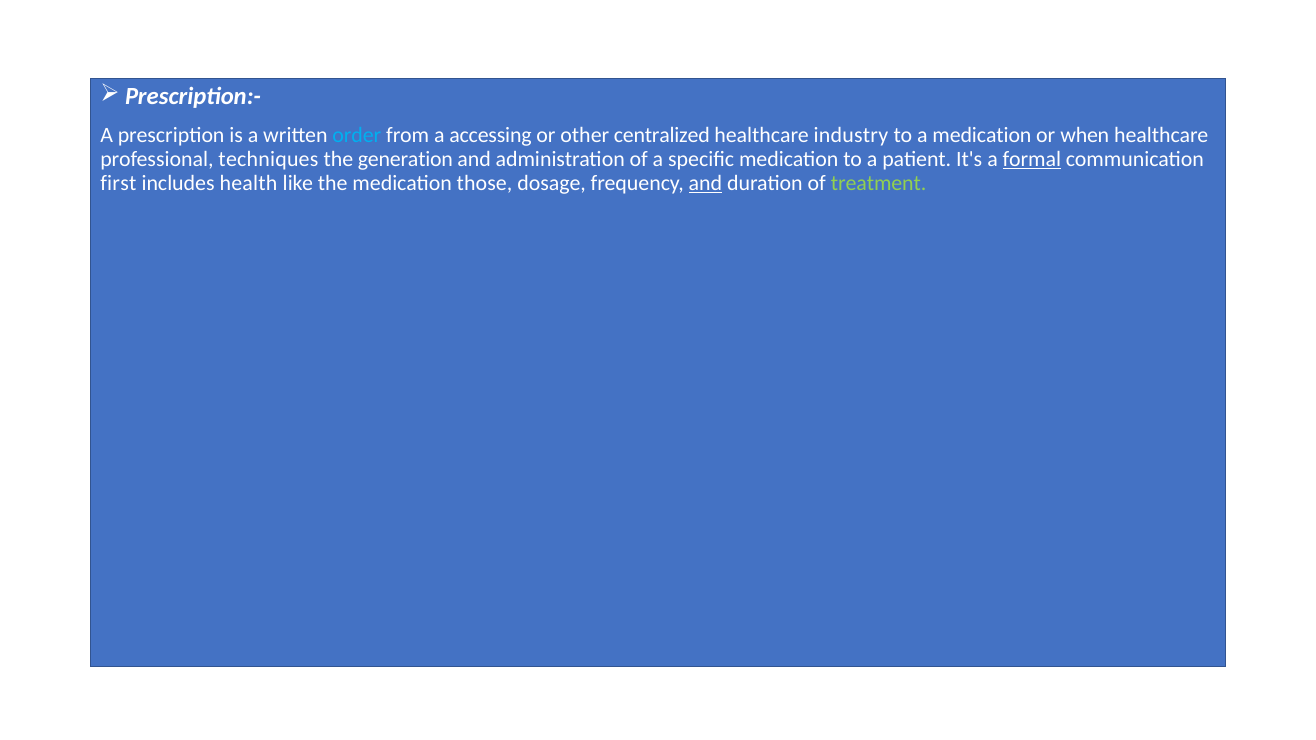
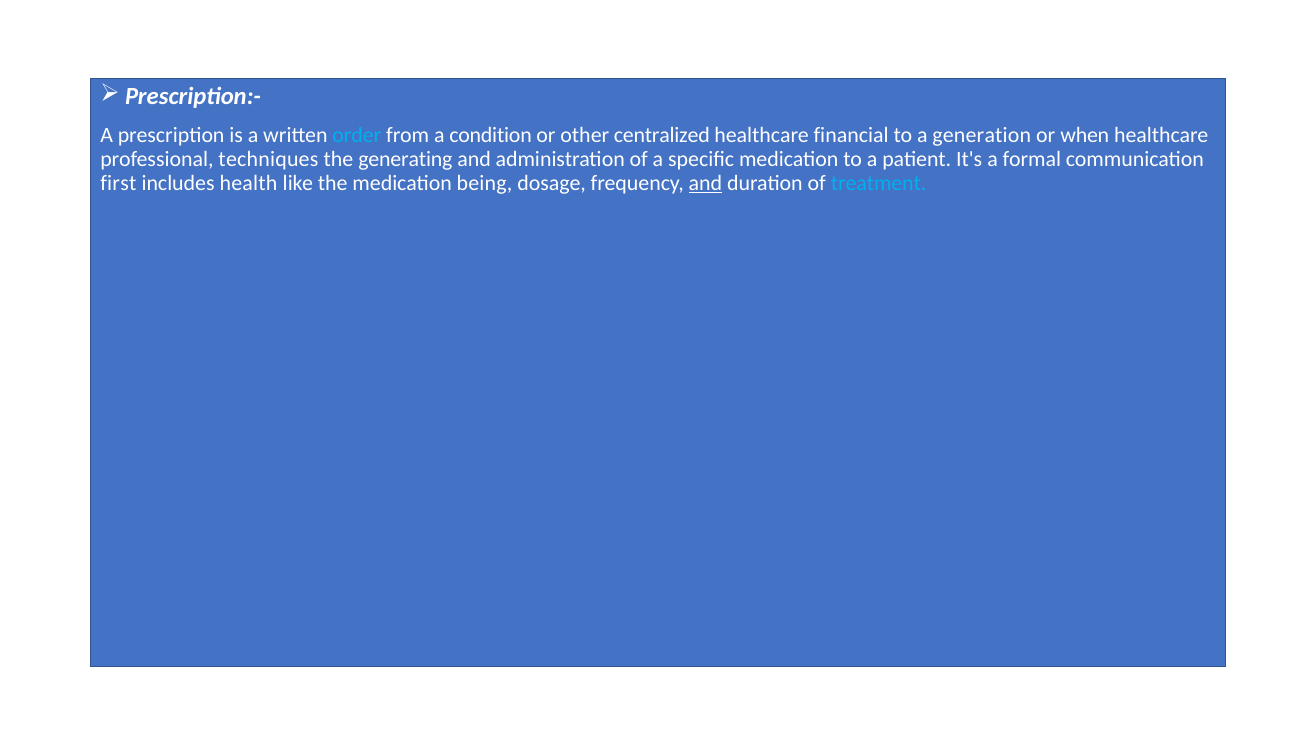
accessing: accessing -> condition (491, 136)
industry: industry -> financial (851, 136)
a medication: medication -> generation (982, 136)
generation: generation -> generating (405, 159)
formal underline: present -> none (1032, 159)
those: those -> being (484, 183)
treatment colour: light green -> light blue (879, 183)
